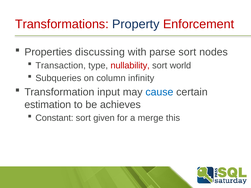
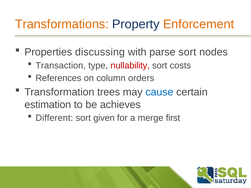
Transformations colour: red -> orange (62, 24)
Enforcement colour: red -> orange (199, 24)
world: world -> costs (180, 66)
Subqueries: Subqueries -> References (58, 78)
infinity: infinity -> orders (141, 78)
input: input -> trees (109, 92)
Constant: Constant -> Different (54, 118)
this: this -> first (173, 118)
